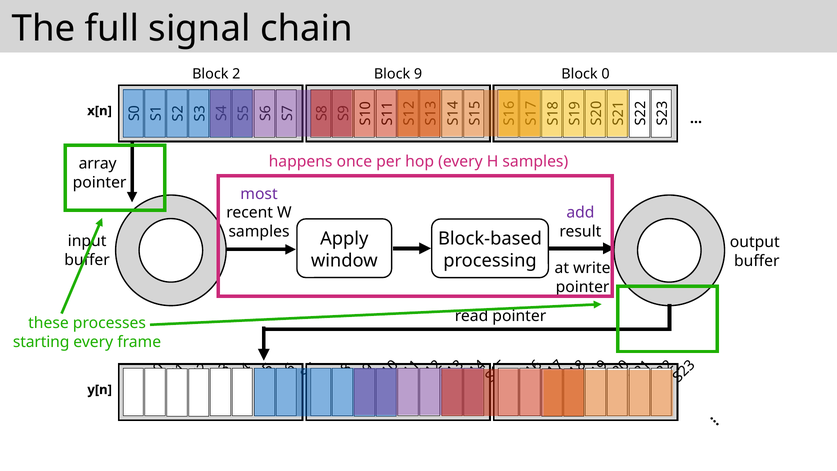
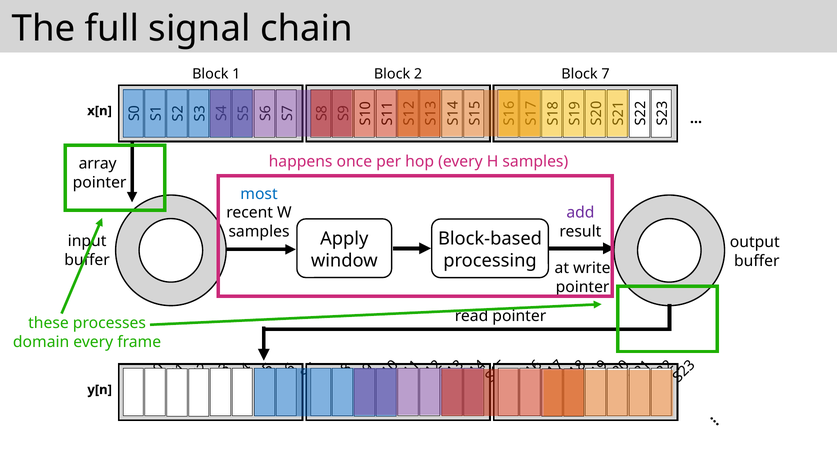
Block 2: 2 -> 1 (236, 74)
Block 9: 9 -> 2 (418, 74)
Block 0: 0 -> 7 (606, 74)
most colour: purple -> blue (259, 194)
starting: starting -> domain (41, 342)
